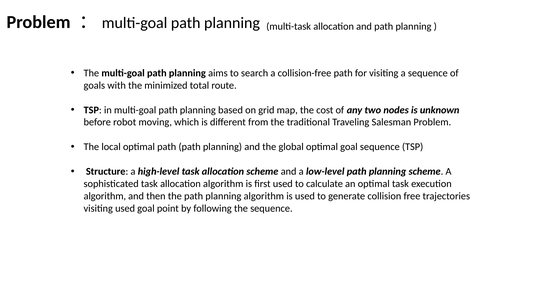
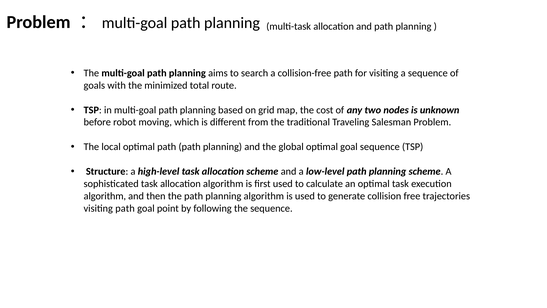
visiting used: used -> path (125, 208)
